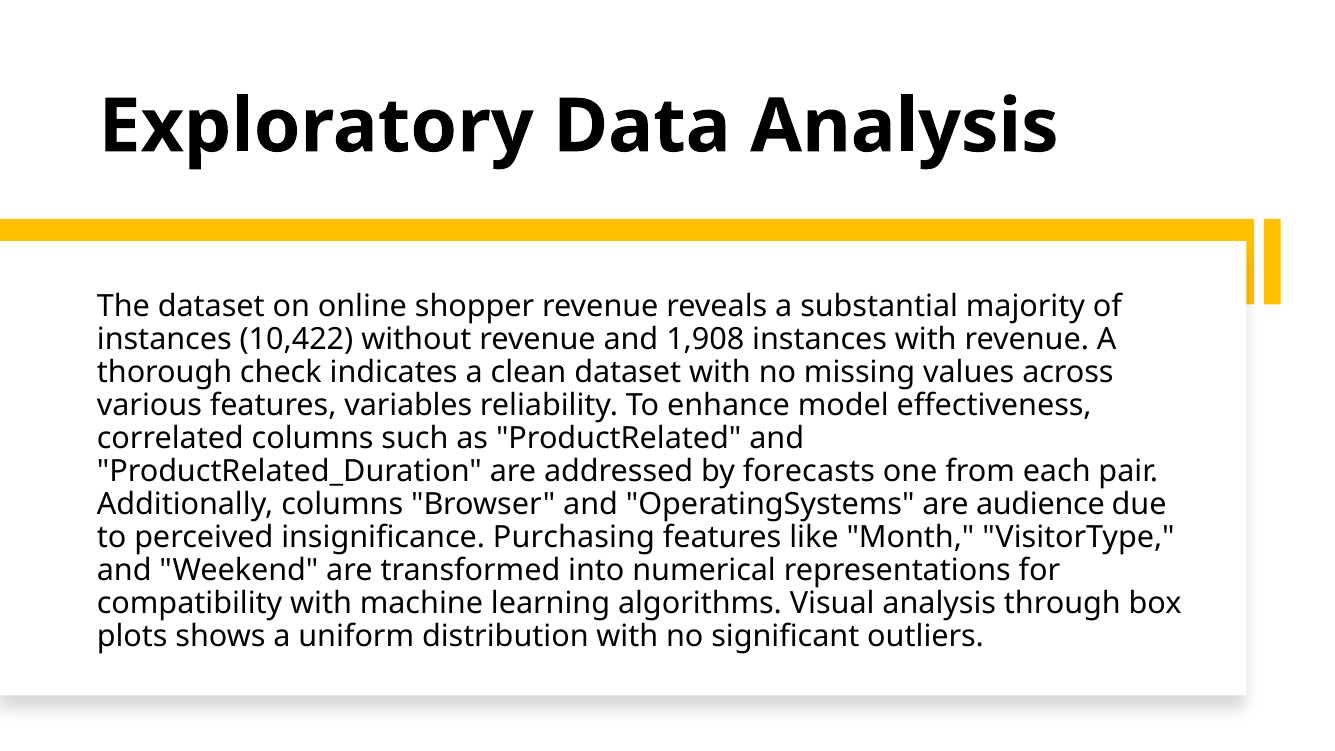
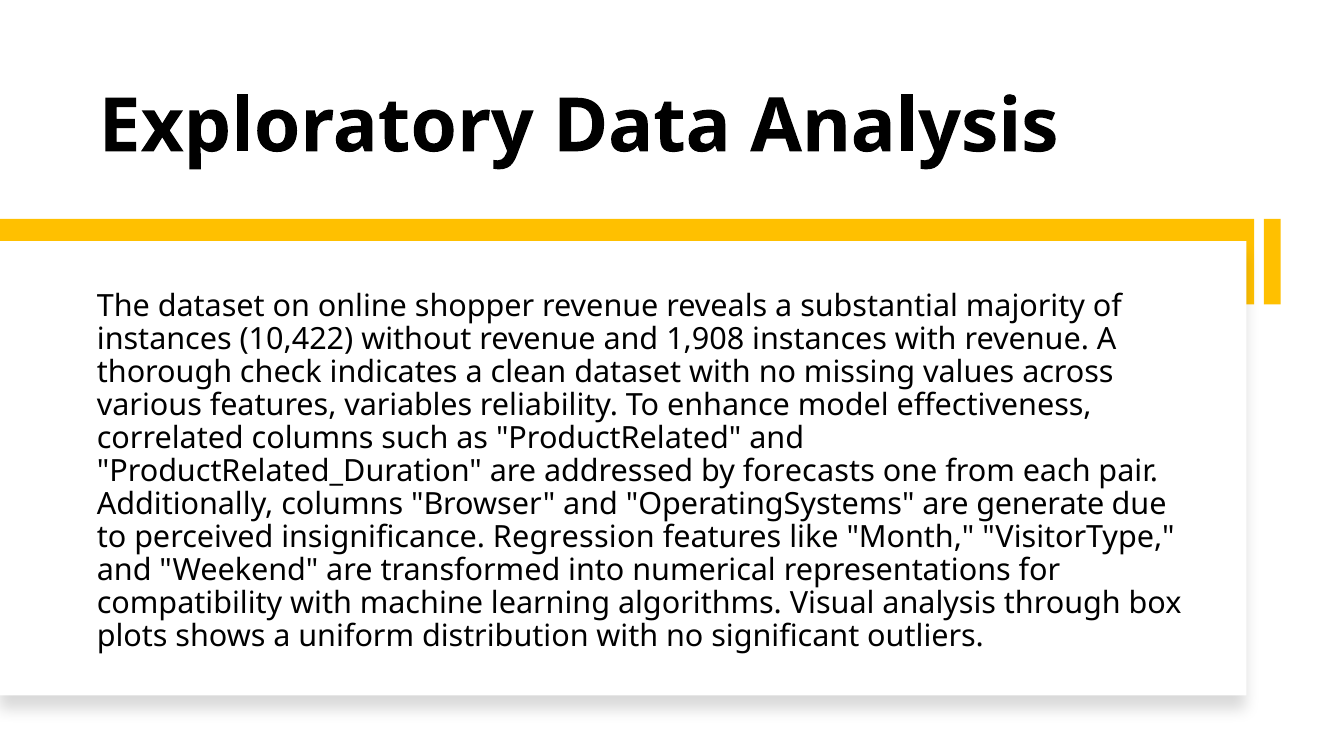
audience: audience -> generate (1040, 504)
Purchasing: Purchasing -> Regression (574, 537)
